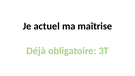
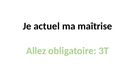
Déjà: Déjà -> Allez (36, 51)
